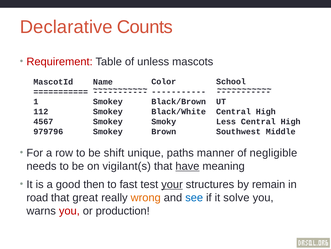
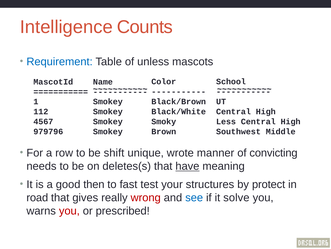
Declarative: Declarative -> Intelligence (66, 27)
Requirement colour: red -> blue (60, 61)
paths: paths -> wrote (180, 152)
negligible: negligible -> convicting (274, 152)
vigilant(s: vigilant(s -> deletes(s (127, 166)
your underline: present -> none (172, 184)
remain: remain -> protect (269, 184)
great: great -> gives (85, 197)
wrong colour: orange -> red (146, 197)
production: production -> prescribed (123, 210)
